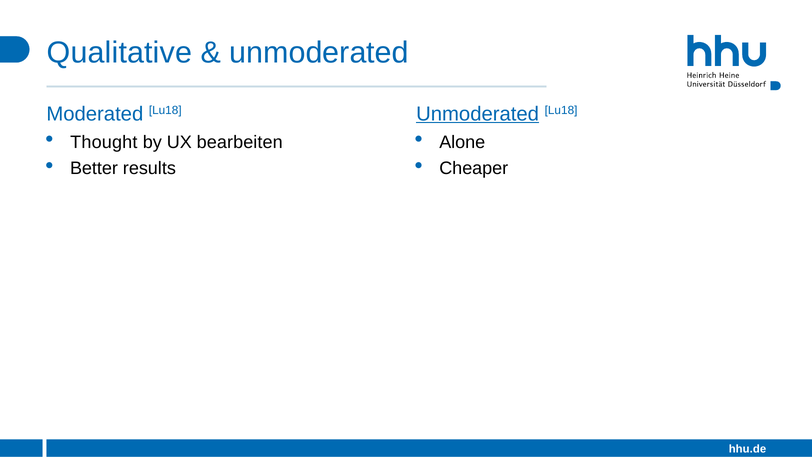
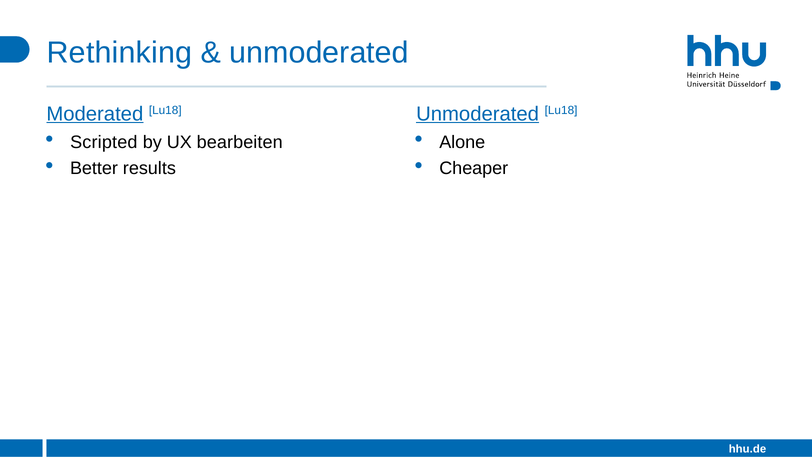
Qualitative: Qualitative -> Rethinking (119, 53)
Moderated underline: none -> present (95, 114)
Thought: Thought -> Scripted (104, 142)
